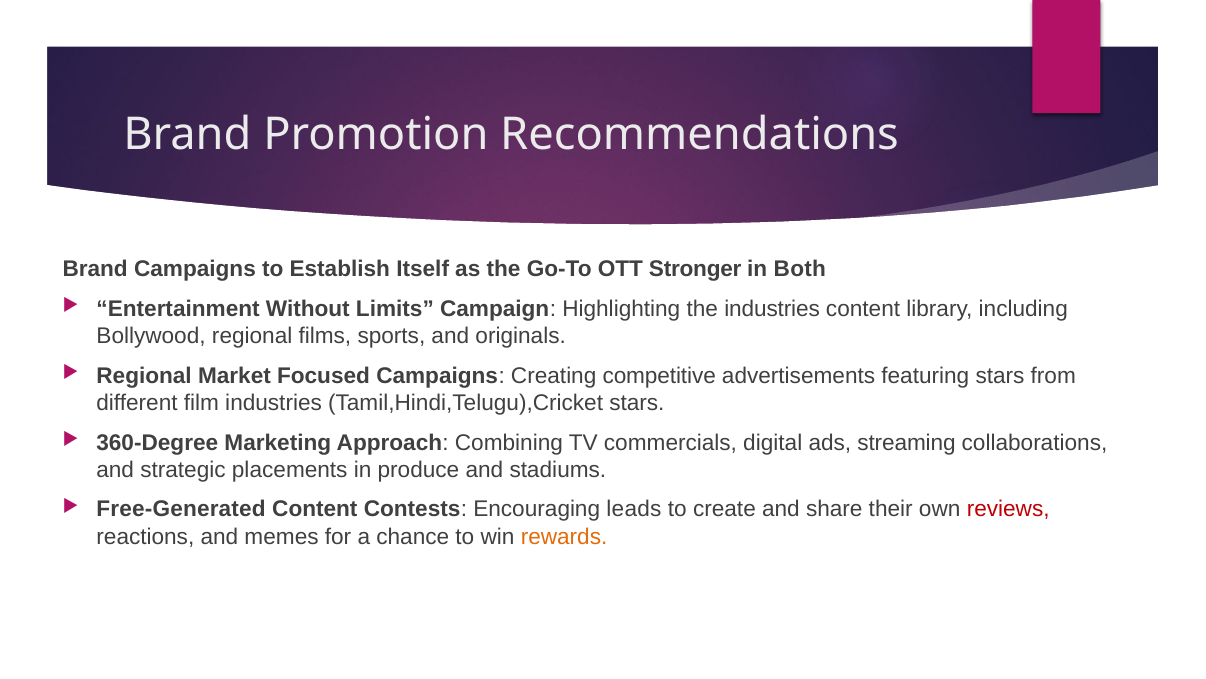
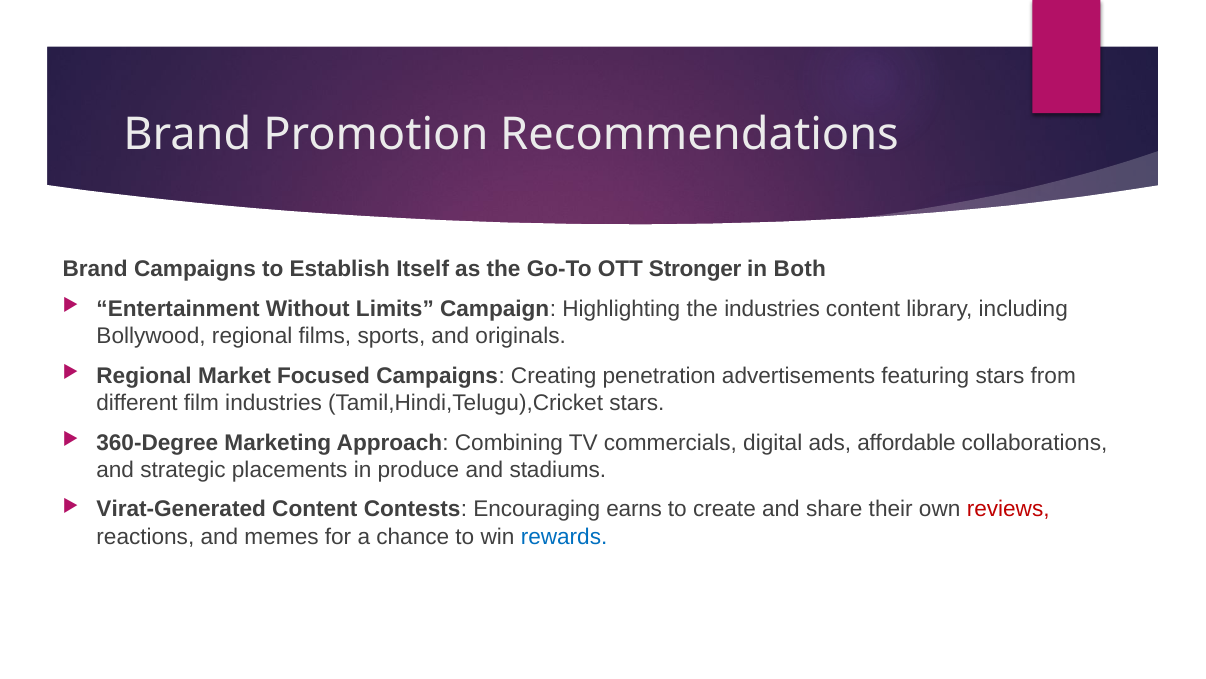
competitive: competitive -> penetration (659, 375)
streaming: streaming -> affordable (907, 442)
Free-Generated: Free-Generated -> Virat-Generated (181, 509)
leads: leads -> earns (634, 509)
rewards colour: orange -> blue (564, 536)
